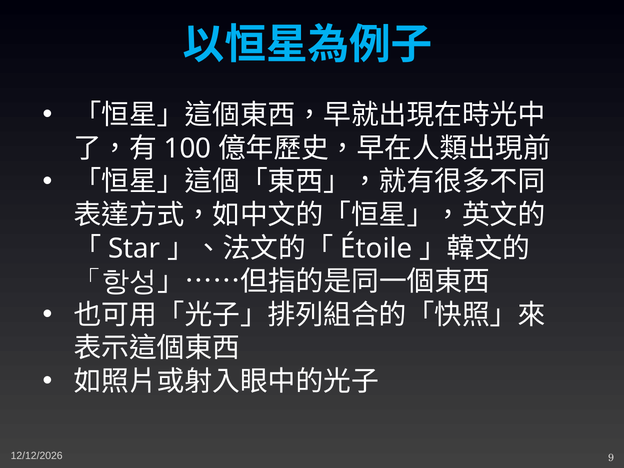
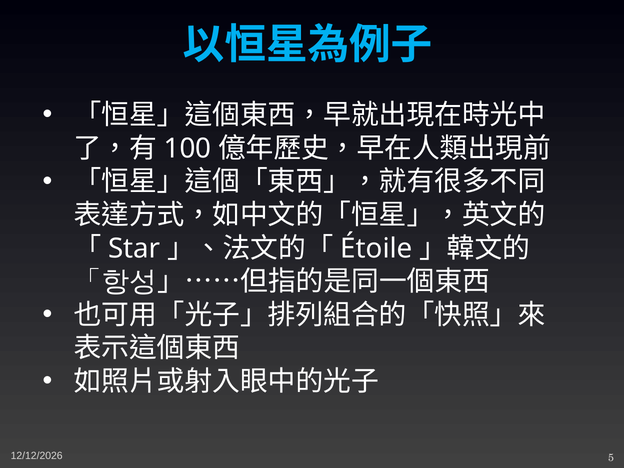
9: 9 -> 5 (611, 458)
